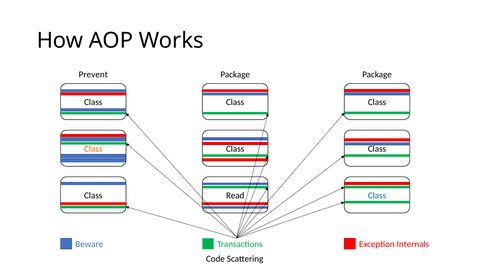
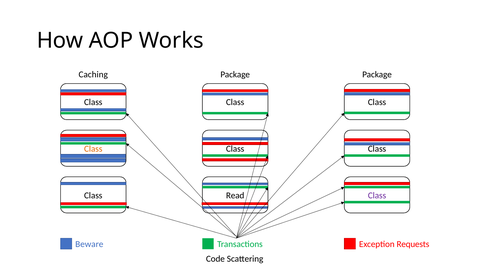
Prevent: Prevent -> Caching (93, 74)
Class colour: blue -> purple (377, 195)
Internals: Internals -> Requests (413, 244)
